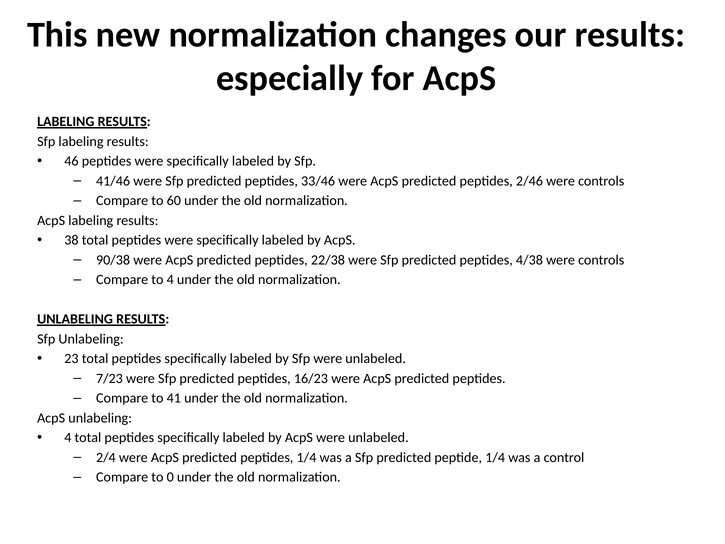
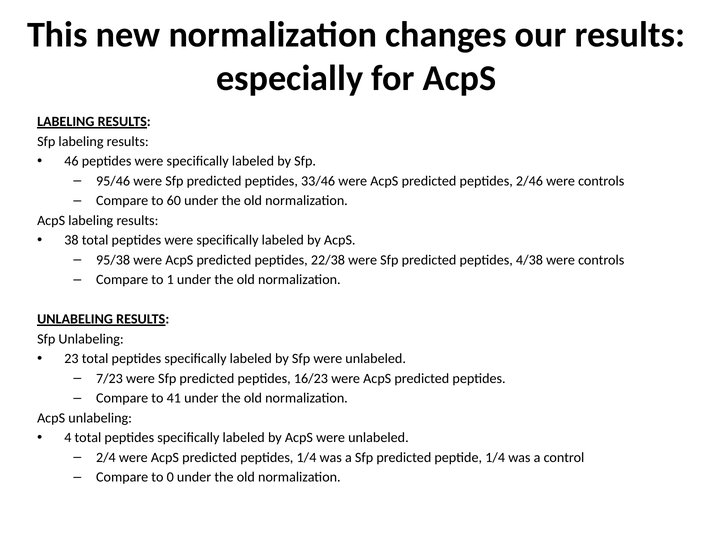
41/46: 41/46 -> 95/46 (113, 181)
90/38: 90/38 -> 95/38 (113, 260)
to 4: 4 -> 1 (170, 280)
